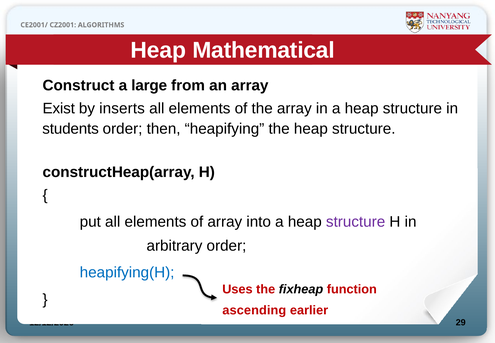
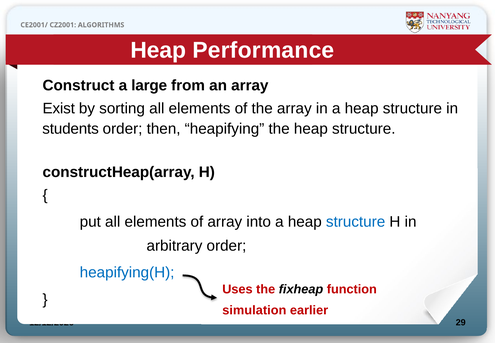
Mathematical: Mathematical -> Performance (263, 50)
inserts: inserts -> sorting (122, 109)
structure colour: purple -> blue (356, 222)
ascending: ascending -> simulation (254, 310)
